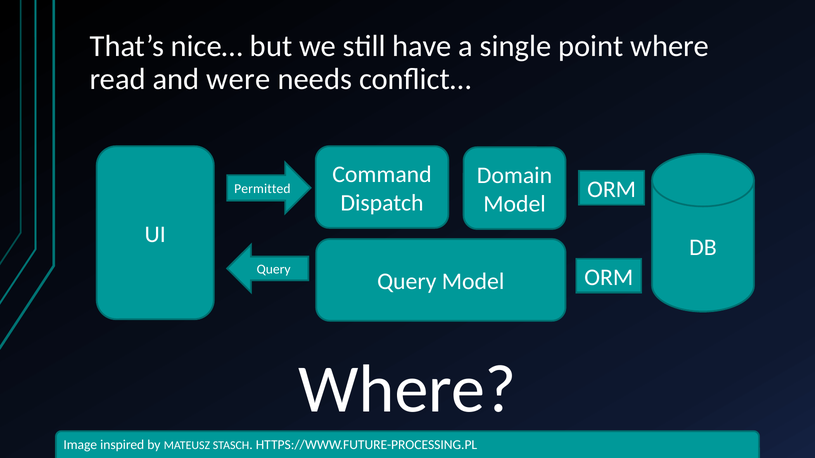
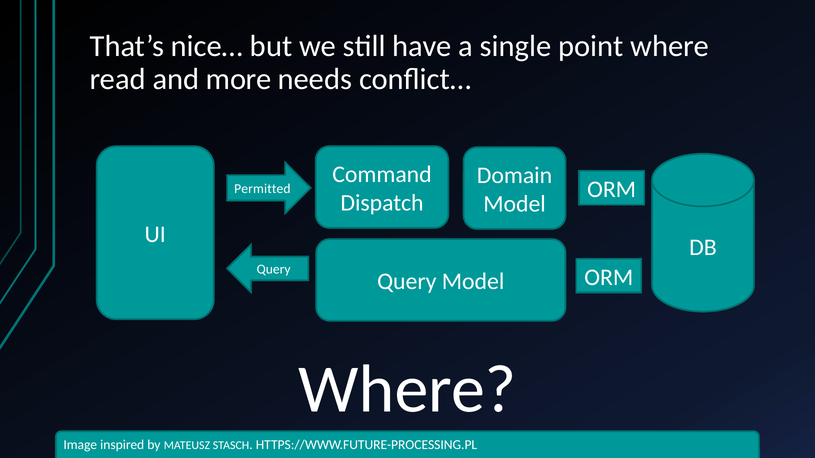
were: were -> more (239, 79)
